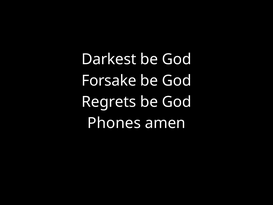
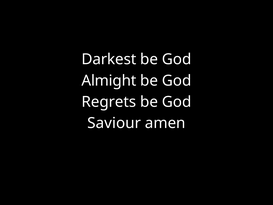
Forsake: Forsake -> Almight (109, 81)
Phones: Phones -> Saviour (114, 123)
